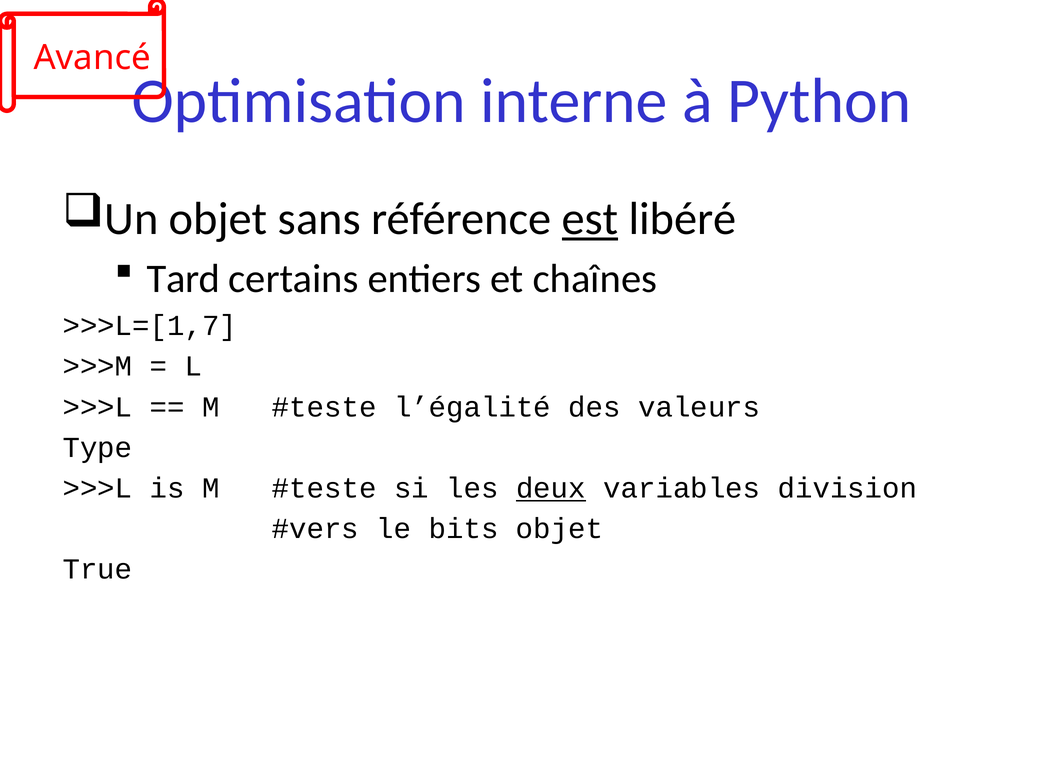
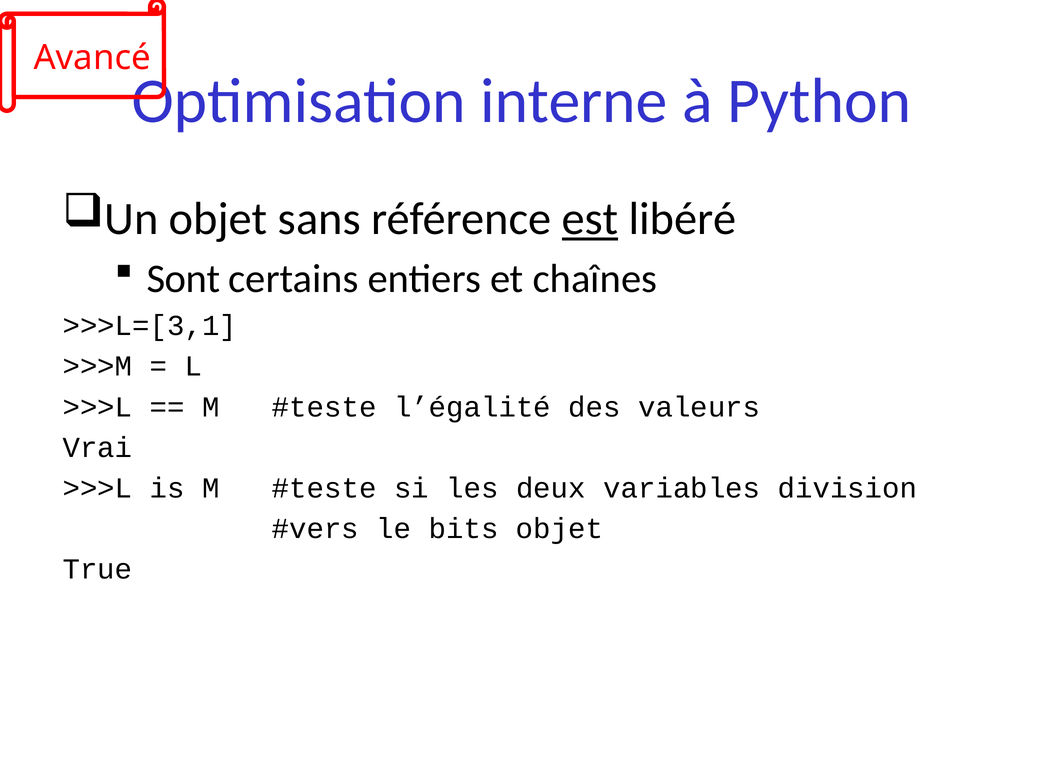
Tard: Tard -> Sont (184, 279)
>>>L=[1,7: >>>L=[1,7 -> >>>L=[3,1 (150, 326)
Type: Type -> Vrai (97, 448)
deux underline: present -> none (551, 488)
